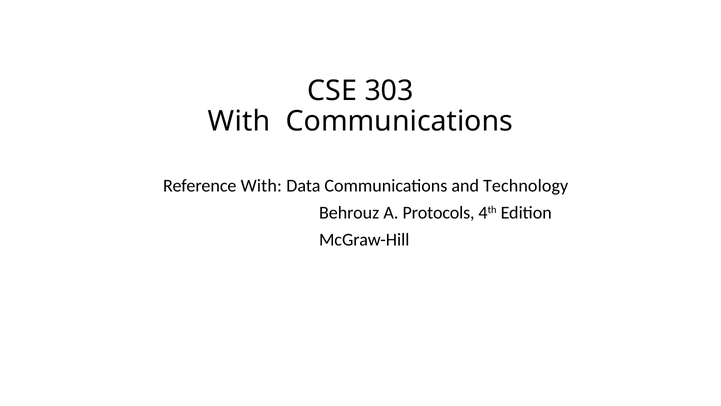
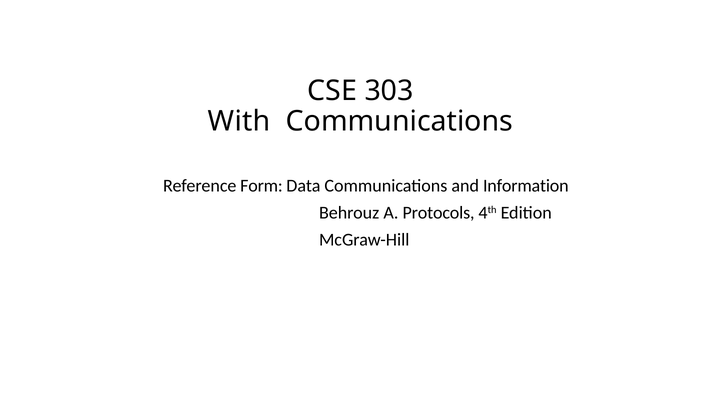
Reference With: With -> Form (261, 186)
Technology: Technology -> Information (526, 186)
